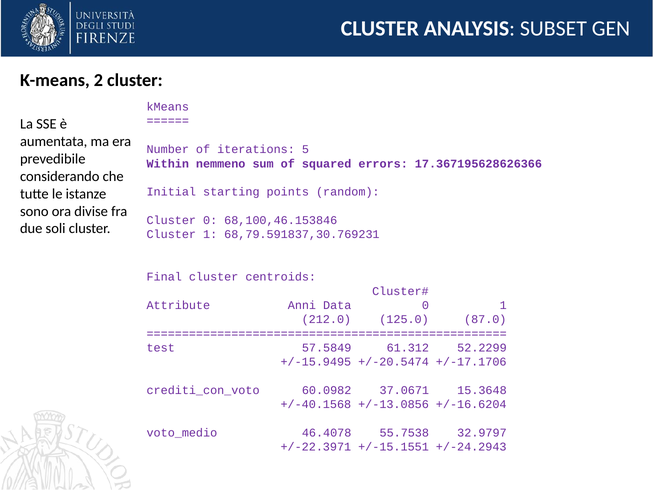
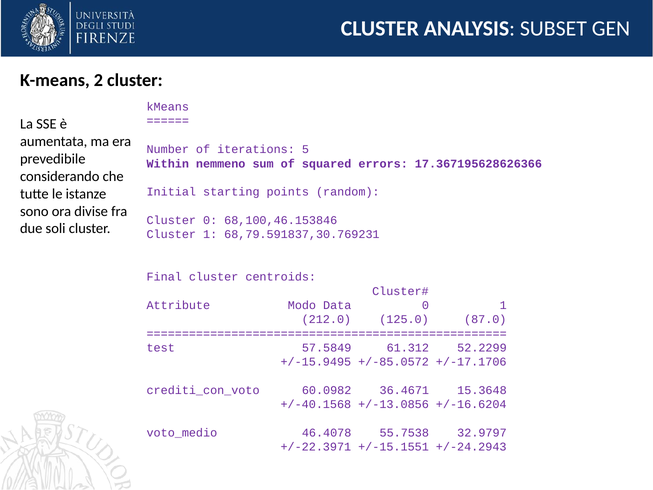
Anni: Anni -> Modo (302, 305)
+/-20.5474: +/-20.5474 -> +/-85.0572 (394, 362)
37.0671: 37.0671 -> 36.4671 (404, 390)
